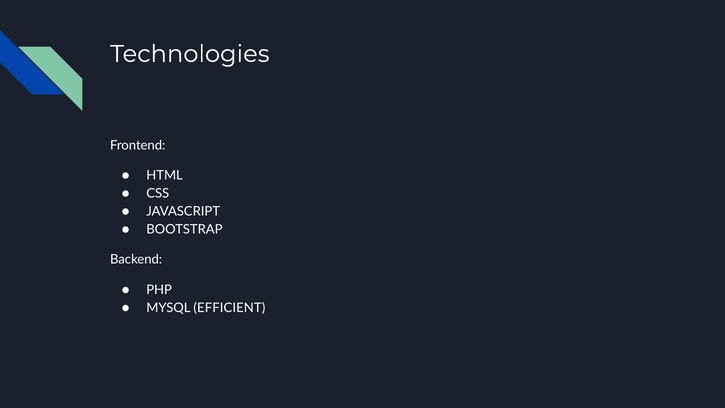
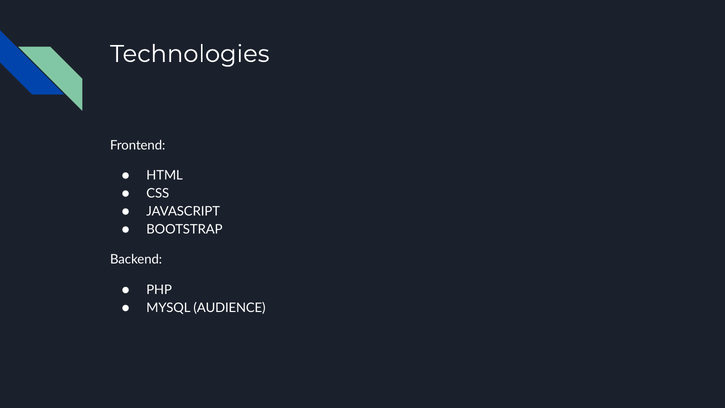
EFFICIENT: EFFICIENT -> AUDIENCE (230, 308)
